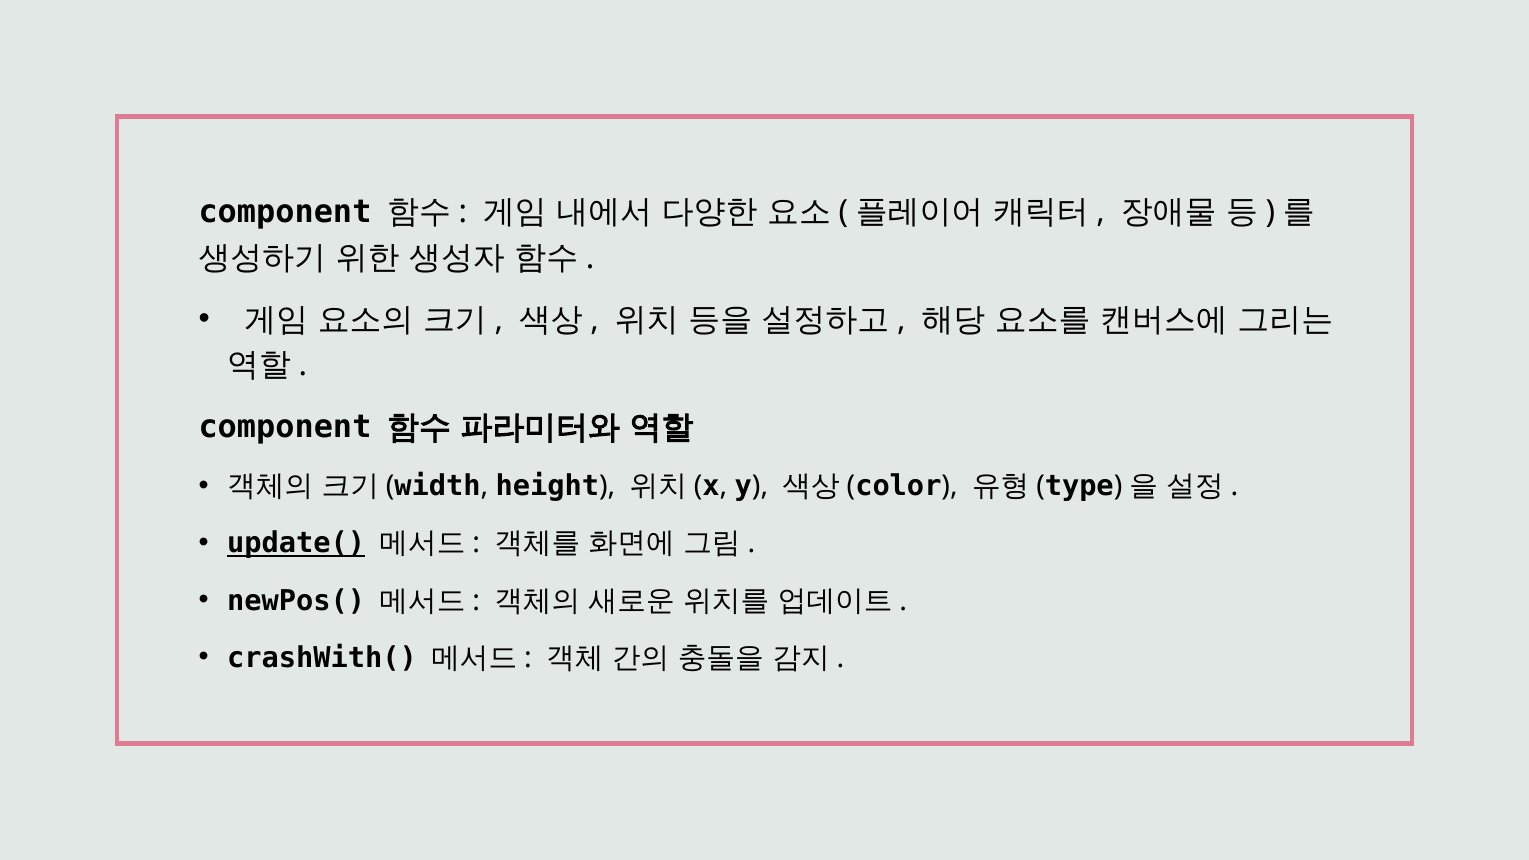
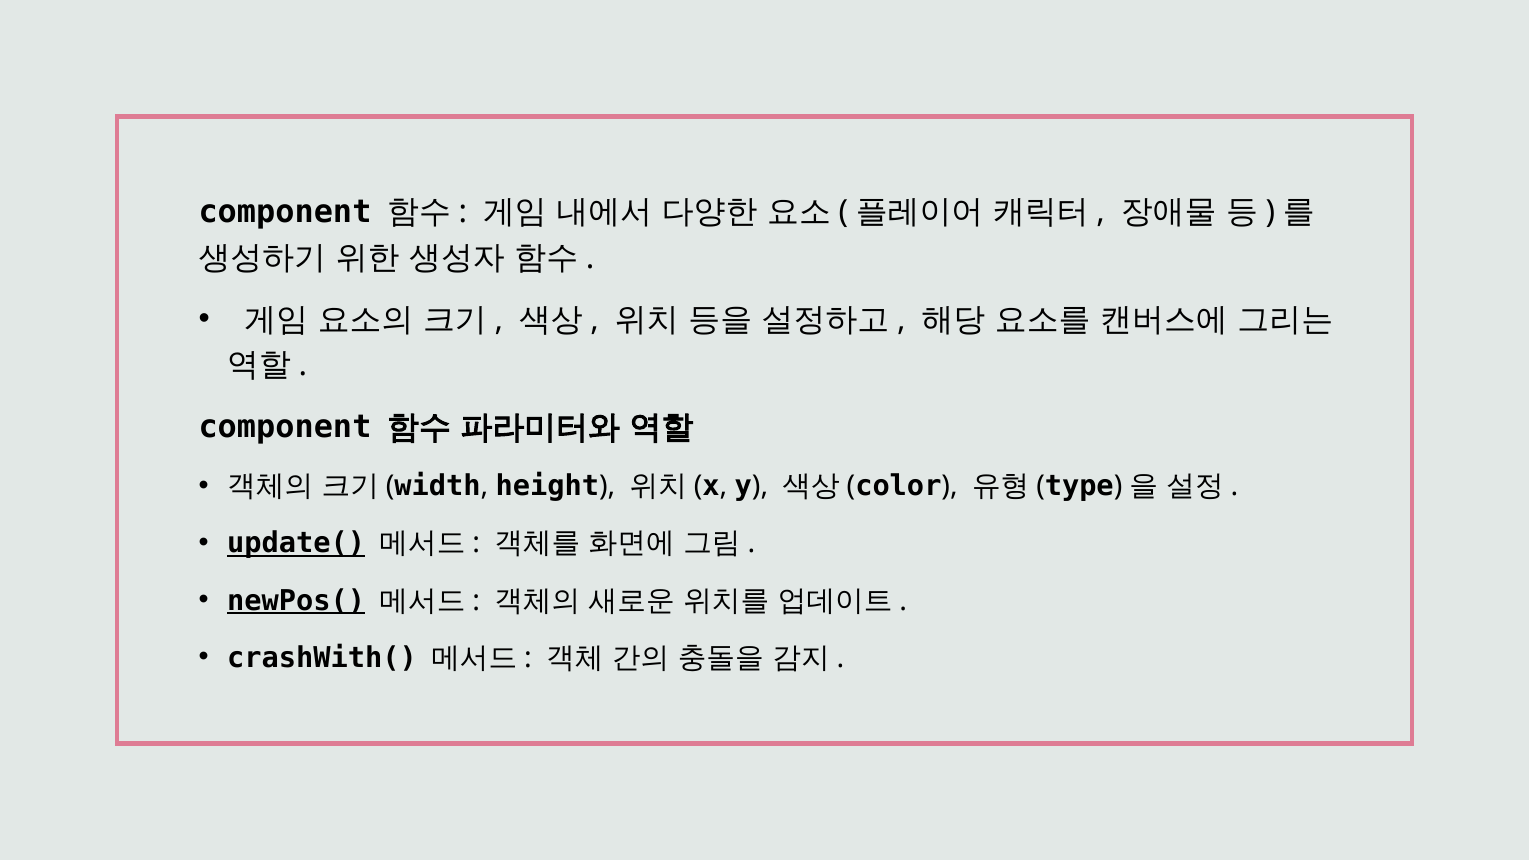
newPos( underline: none -> present (296, 601)
